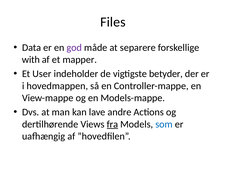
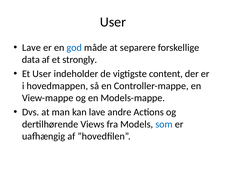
Files: Files -> User (113, 22)
Data: Data -> Lave (31, 47)
god colour: purple -> blue (74, 47)
with: with -> data (31, 59)
mapper: mapper -> strongly (80, 59)
betyder: betyder -> content (166, 74)
fra underline: present -> none (112, 124)
